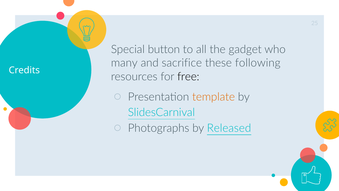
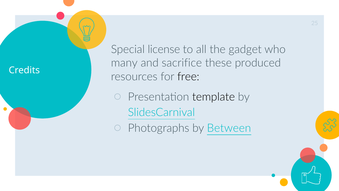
button: button -> license (164, 49)
following: following -> produced (258, 63)
template colour: orange -> black (214, 97)
Released: Released -> Between (229, 128)
